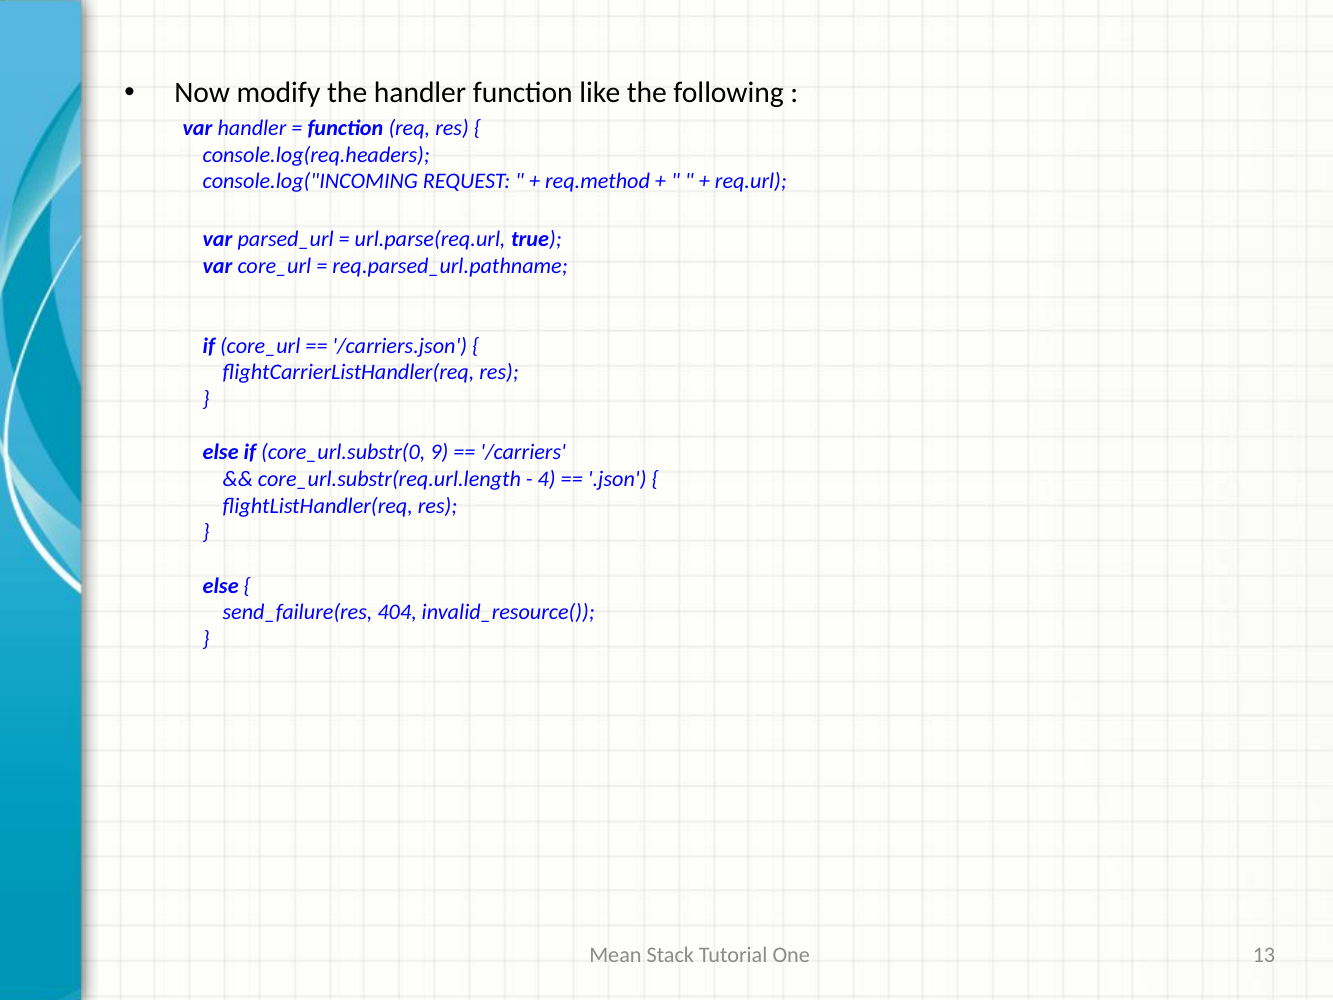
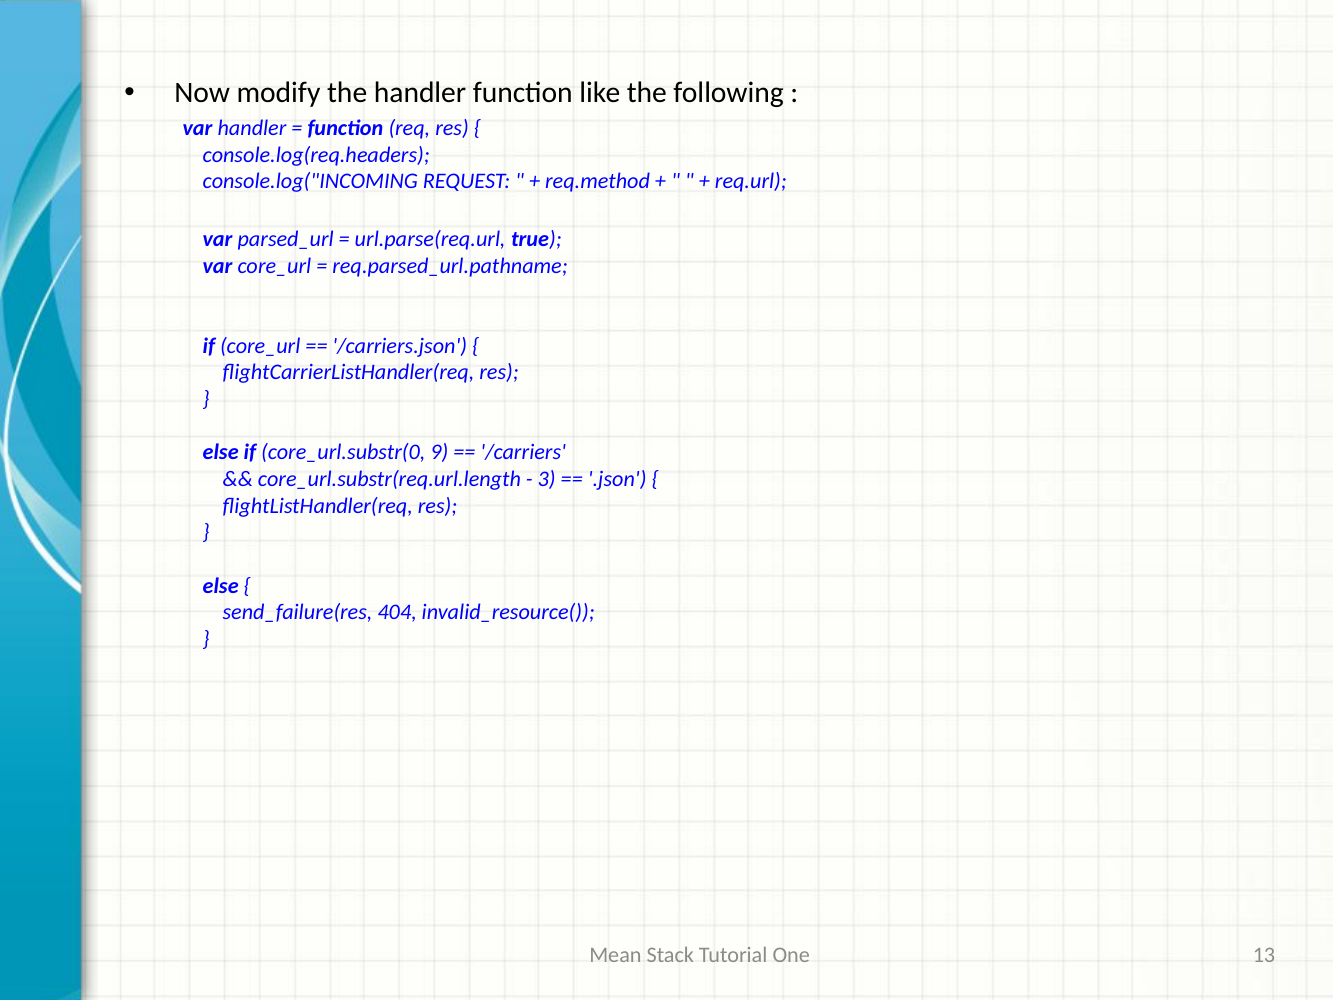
4: 4 -> 3 (547, 479)
